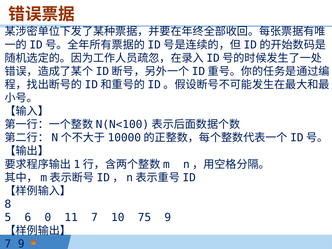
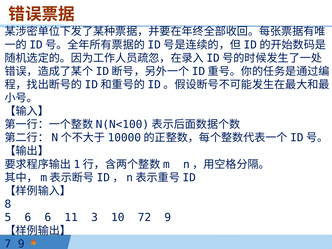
6 0: 0 -> 6 (48, 217)
11 7: 7 -> 3 (94, 217)
75: 75 -> 72 (144, 217)
